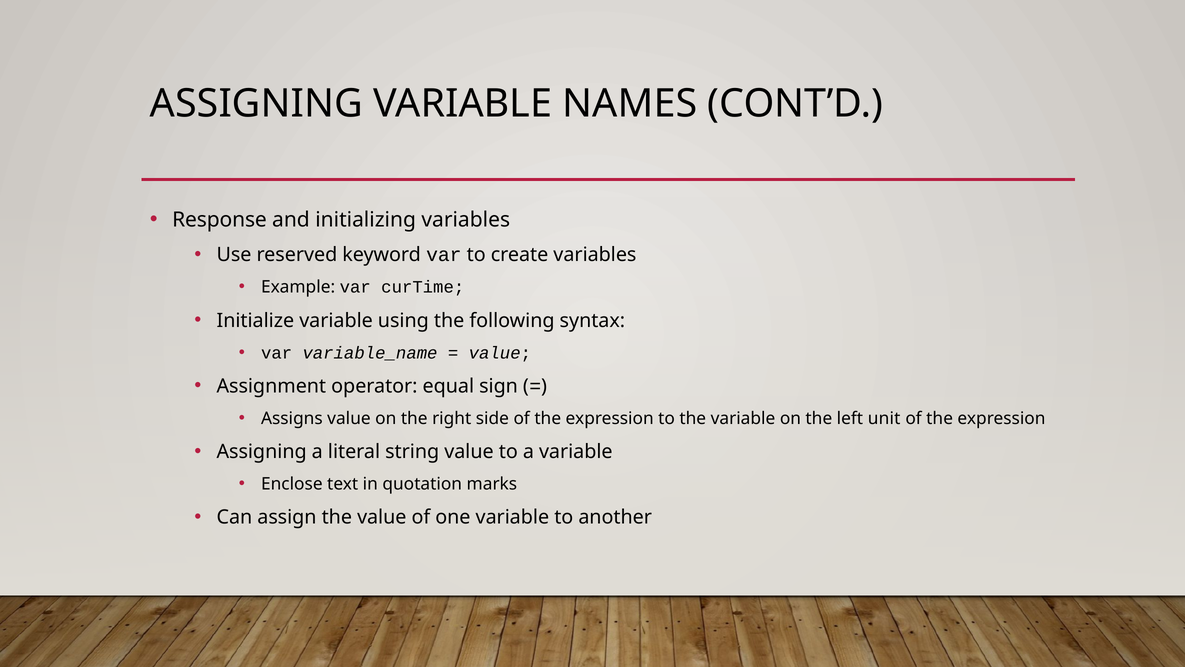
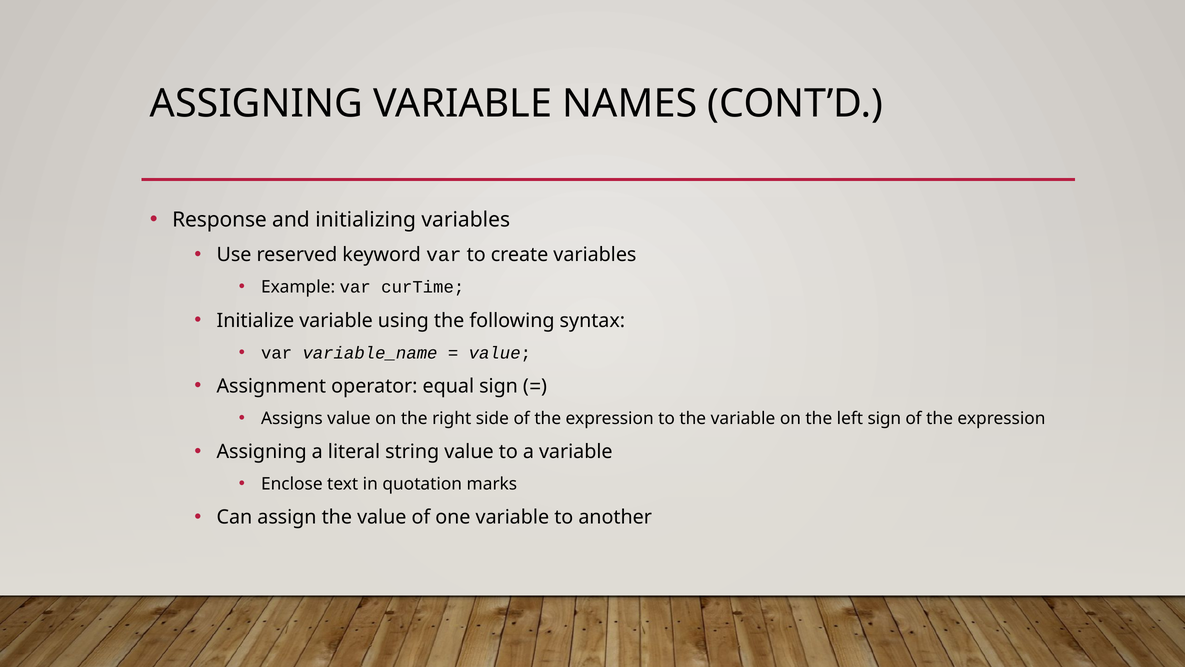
left unit: unit -> sign (884, 418)
